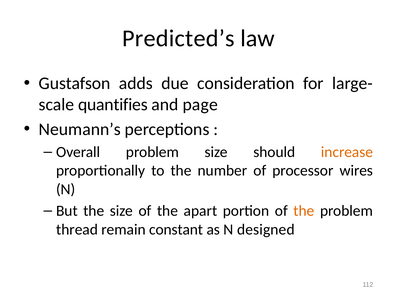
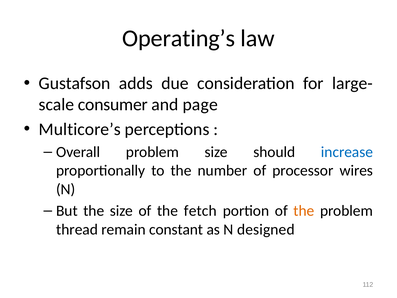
Predicted’s: Predicted’s -> Operating’s (179, 38)
quantifies: quantifies -> consumer (113, 104)
Neumann’s: Neumann’s -> Multicore’s (80, 129)
increase colour: orange -> blue (347, 152)
apart: apart -> fetch (200, 211)
